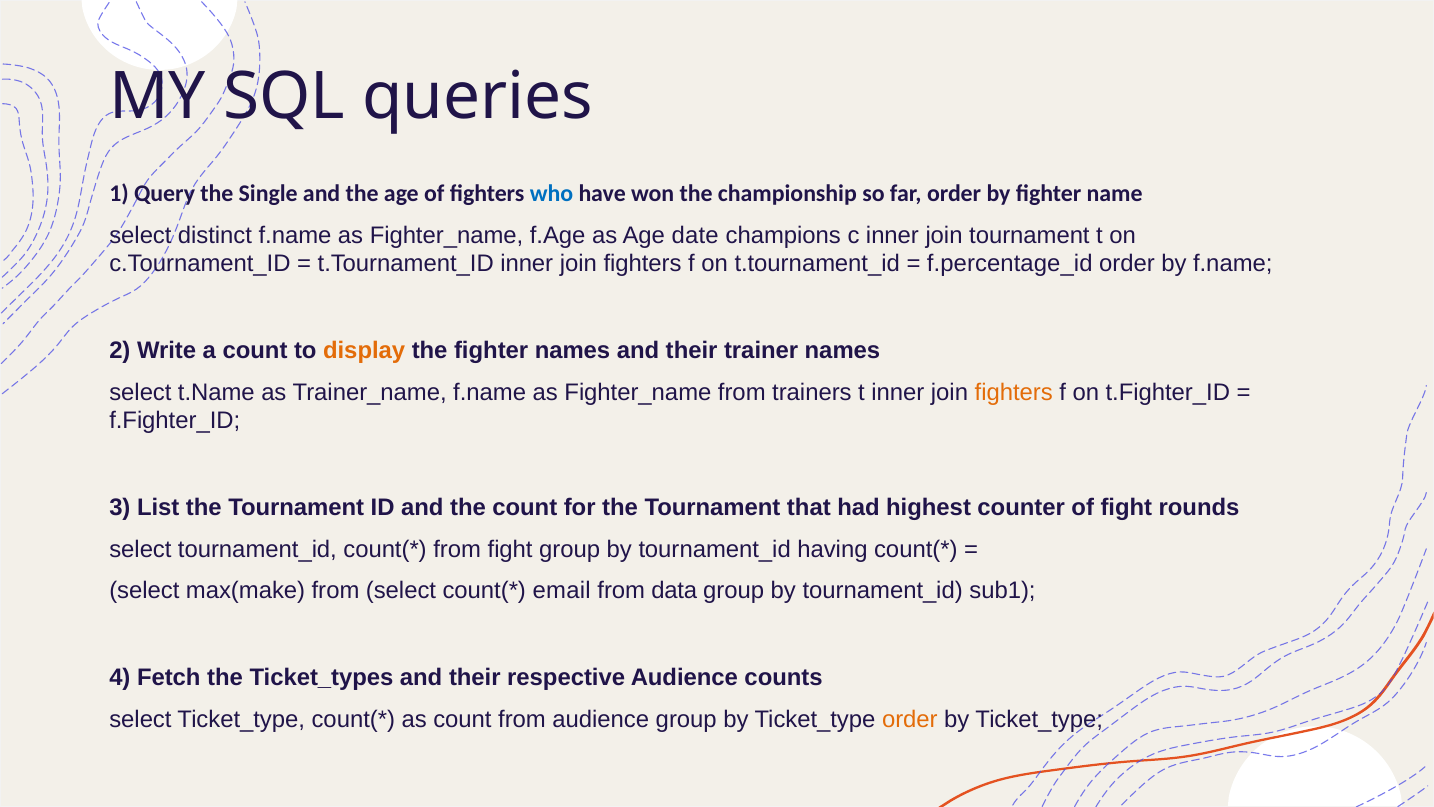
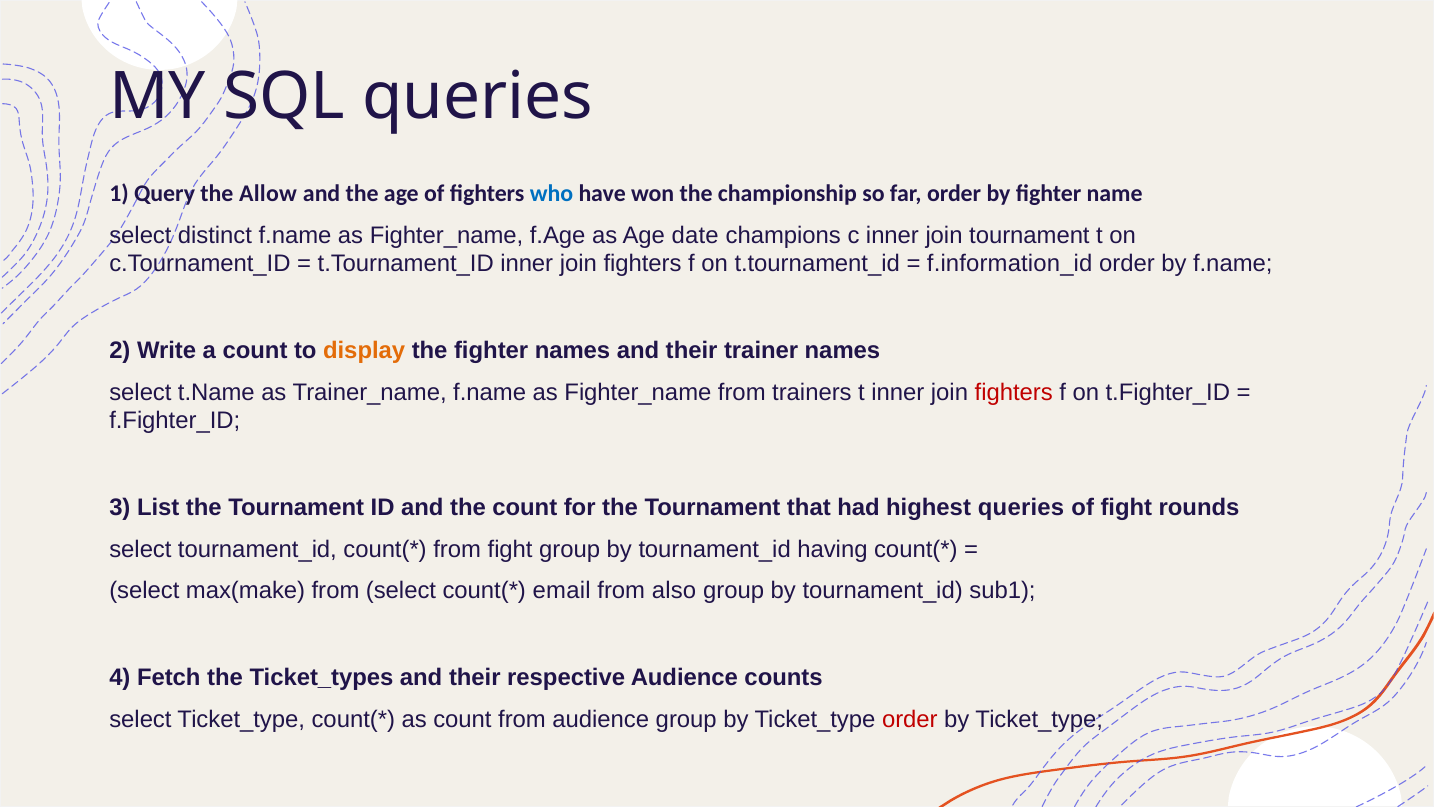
Single: Single -> Allow (268, 193)
f.percentage_id: f.percentage_id -> f.information_id (1010, 264)
fighters colour: orange -> red (1014, 392)
highest counter: counter -> queries (1021, 507)
data: data -> also (674, 591)
order colour: orange -> red (910, 719)
